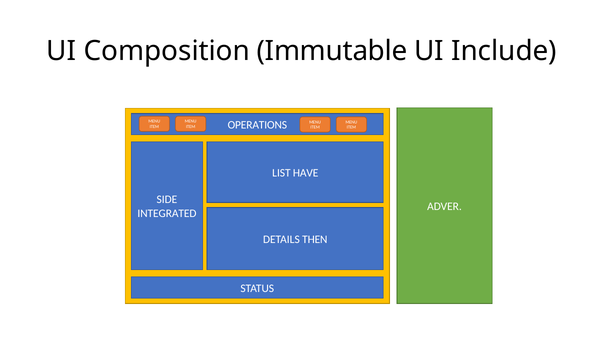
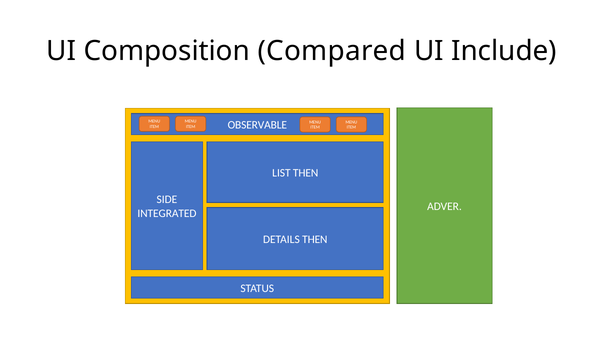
Immutable: Immutable -> Compared (332, 51)
OPERATIONS: OPERATIONS -> OBSERVABLE (257, 125)
LIST HAVE: HAVE -> THEN (306, 173)
